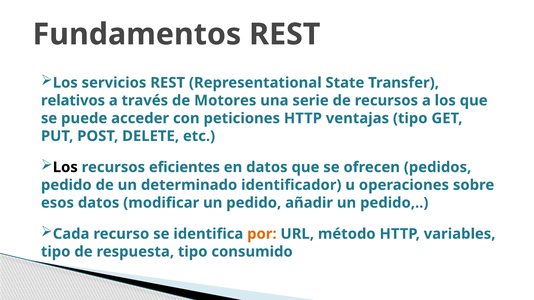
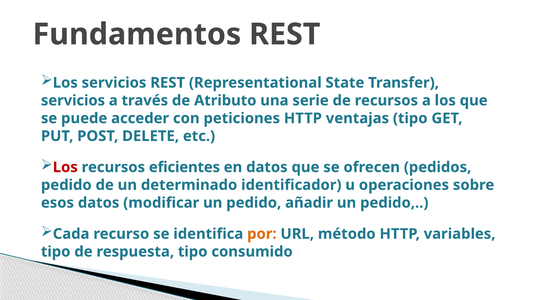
relativos: relativos -> servicios (73, 101)
Motores: Motores -> Atributo (225, 101)
Los colour: black -> red (65, 167)
